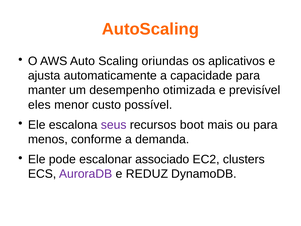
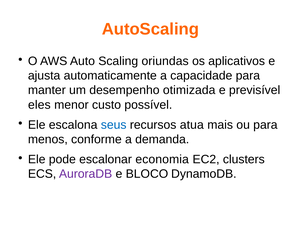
seus colour: purple -> blue (114, 125)
boot: boot -> atua (192, 125)
associado: associado -> economia (162, 159)
REDUZ: REDUZ -> BLOCO (147, 174)
